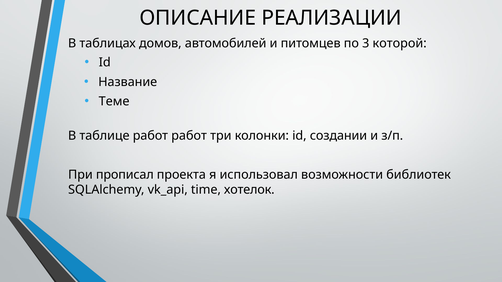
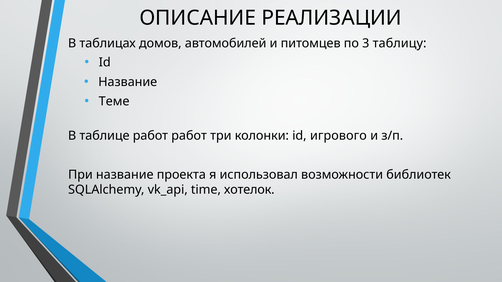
которой: которой -> таблицу (400, 44)
создании: создании -> игрового (338, 136)
При прописал: прописал -> название (125, 175)
